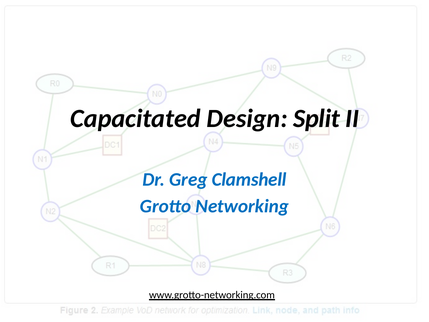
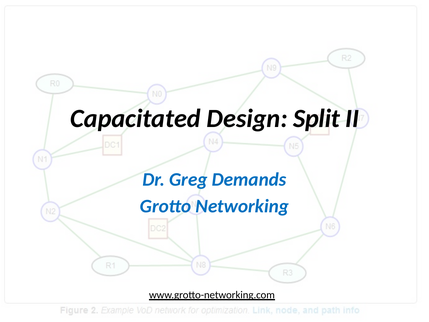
Clamshell: Clamshell -> Demands (249, 179)
